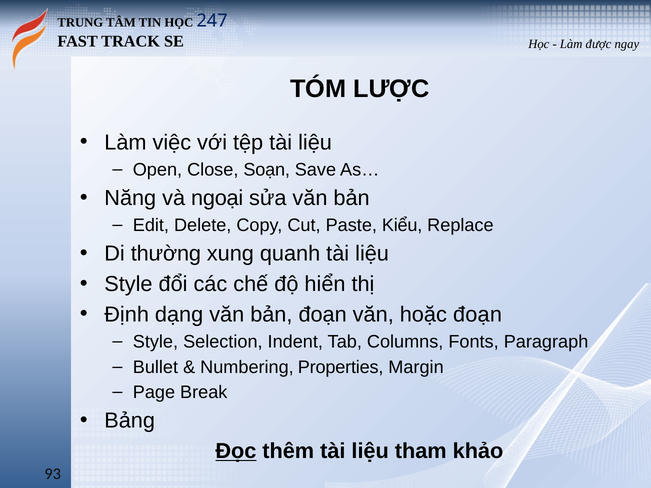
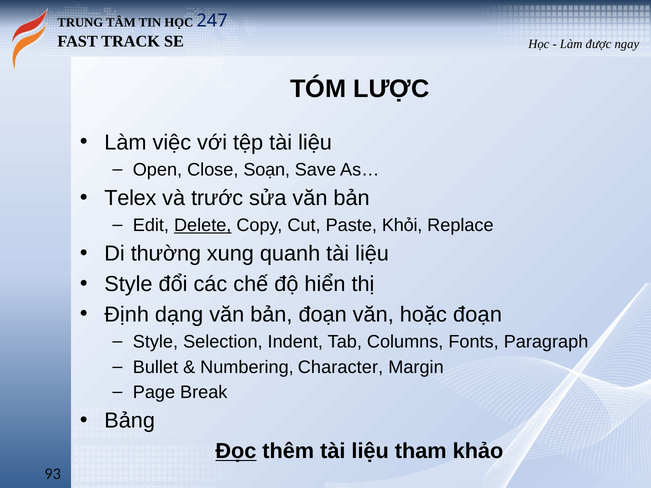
Năng: Năng -> Telex (130, 198)
ngoại: ngoại -> trước (217, 198)
Delete underline: none -> present (203, 225)
Kiểu: Kiểu -> Khỏi (402, 225)
Properties: Properties -> Character (340, 367)
